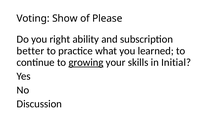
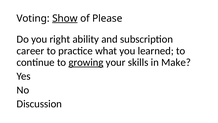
Show underline: none -> present (65, 18)
better: better -> career (30, 51)
Initial: Initial -> Make (176, 62)
